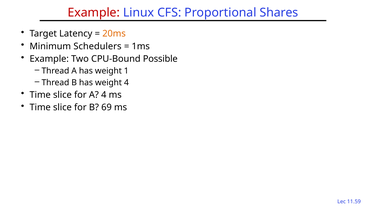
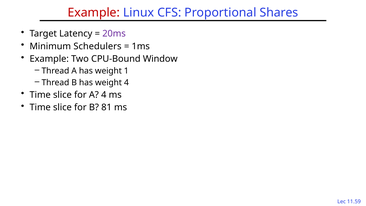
20ms colour: orange -> purple (114, 34)
Possible: Possible -> Window (160, 59)
69: 69 -> 81 (106, 107)
